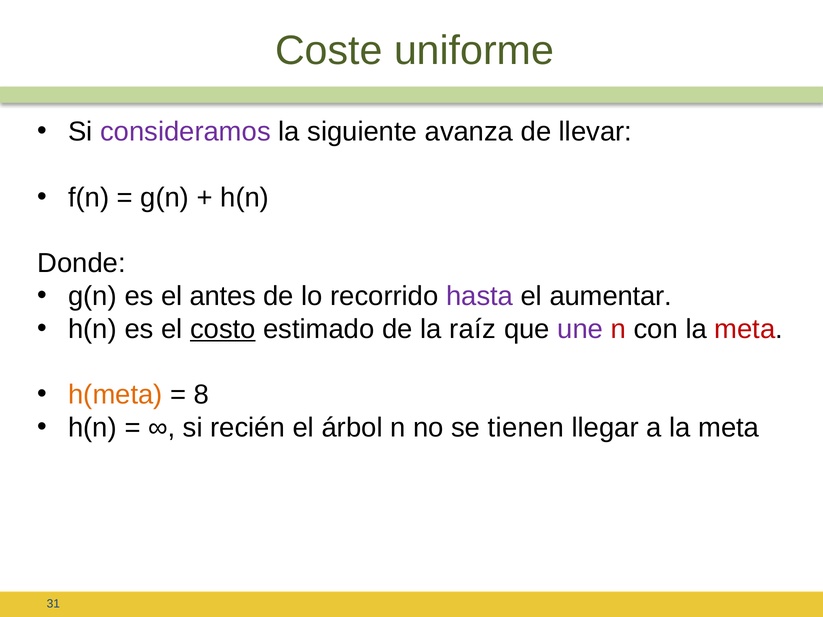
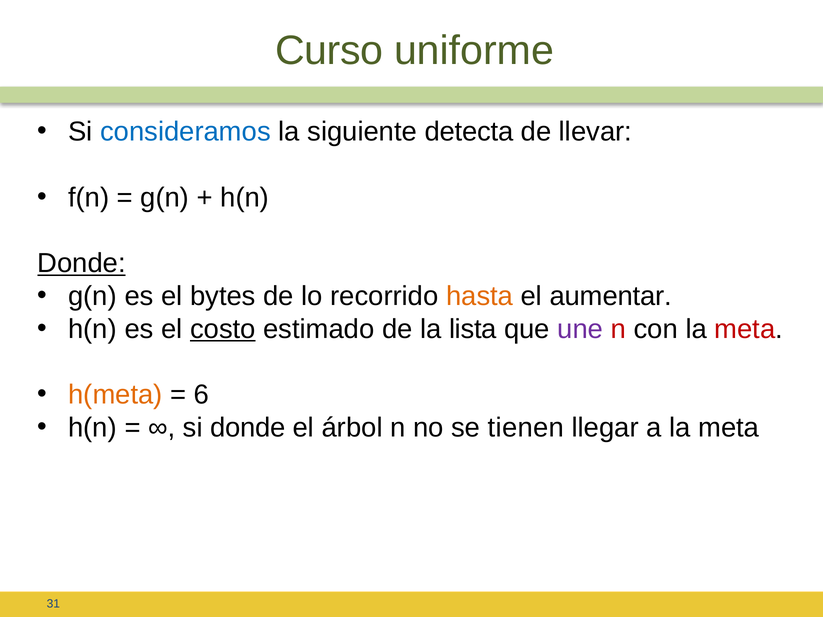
Coste: Coste -> Curso (329, 51)
consideramos colour: purple -> blue (185, 132)
avanza: avanza -> detecta (469, 132)
Donde underline: none -> present (81, 263)
antes: antes -> bytes (223, 296)
hasta colour: purple -> orange (480, 296)
raíz: raíz -> lista (473, 329)
8: 8 -> 6 (201, 395)
si recién: recién -> donde (248, 428)
